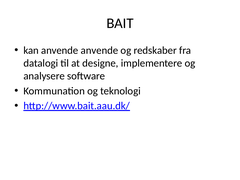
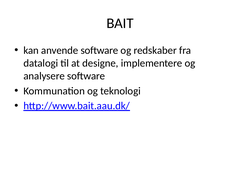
anvende anvende: anvende -> software (99, 50)
